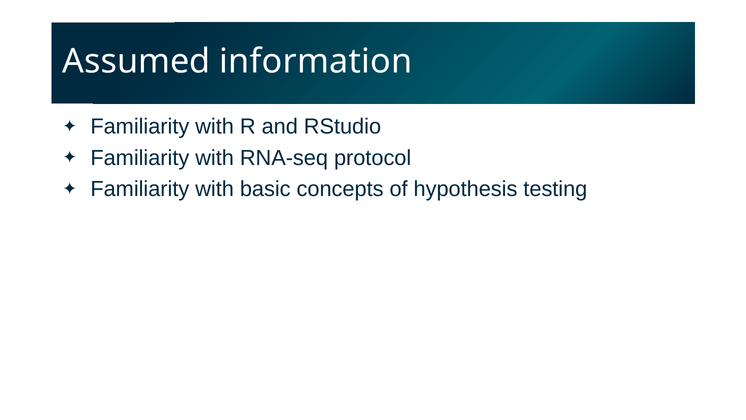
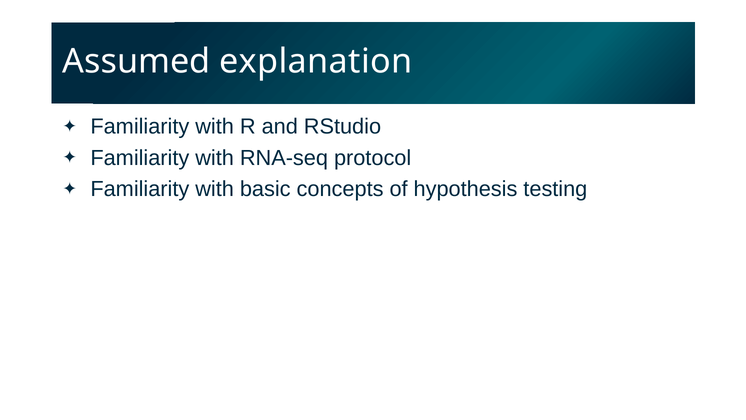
information: information -> explanation (316, 61)
